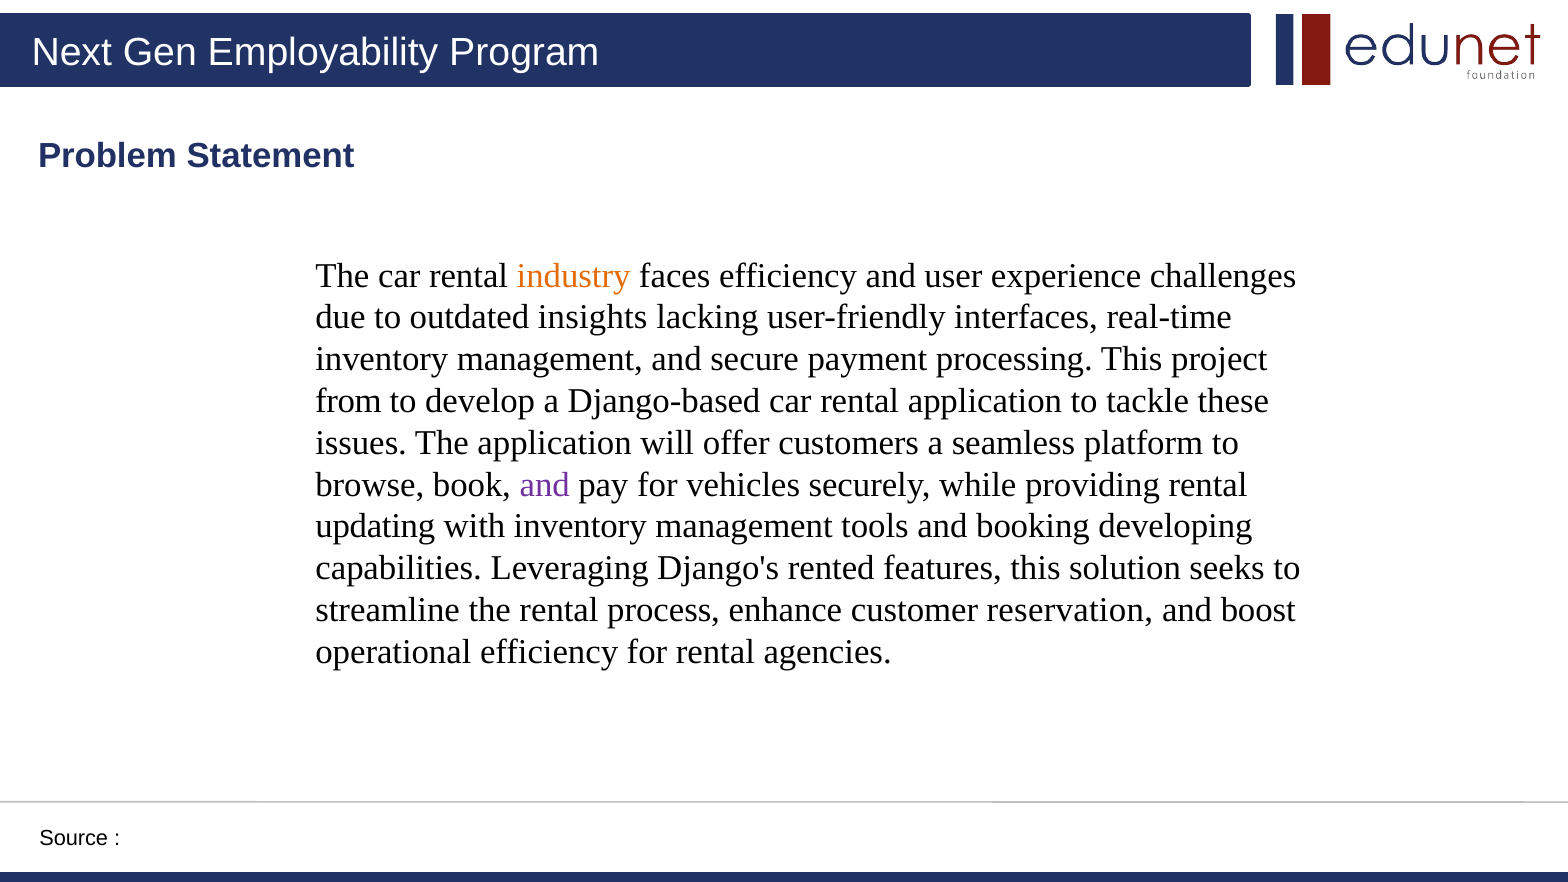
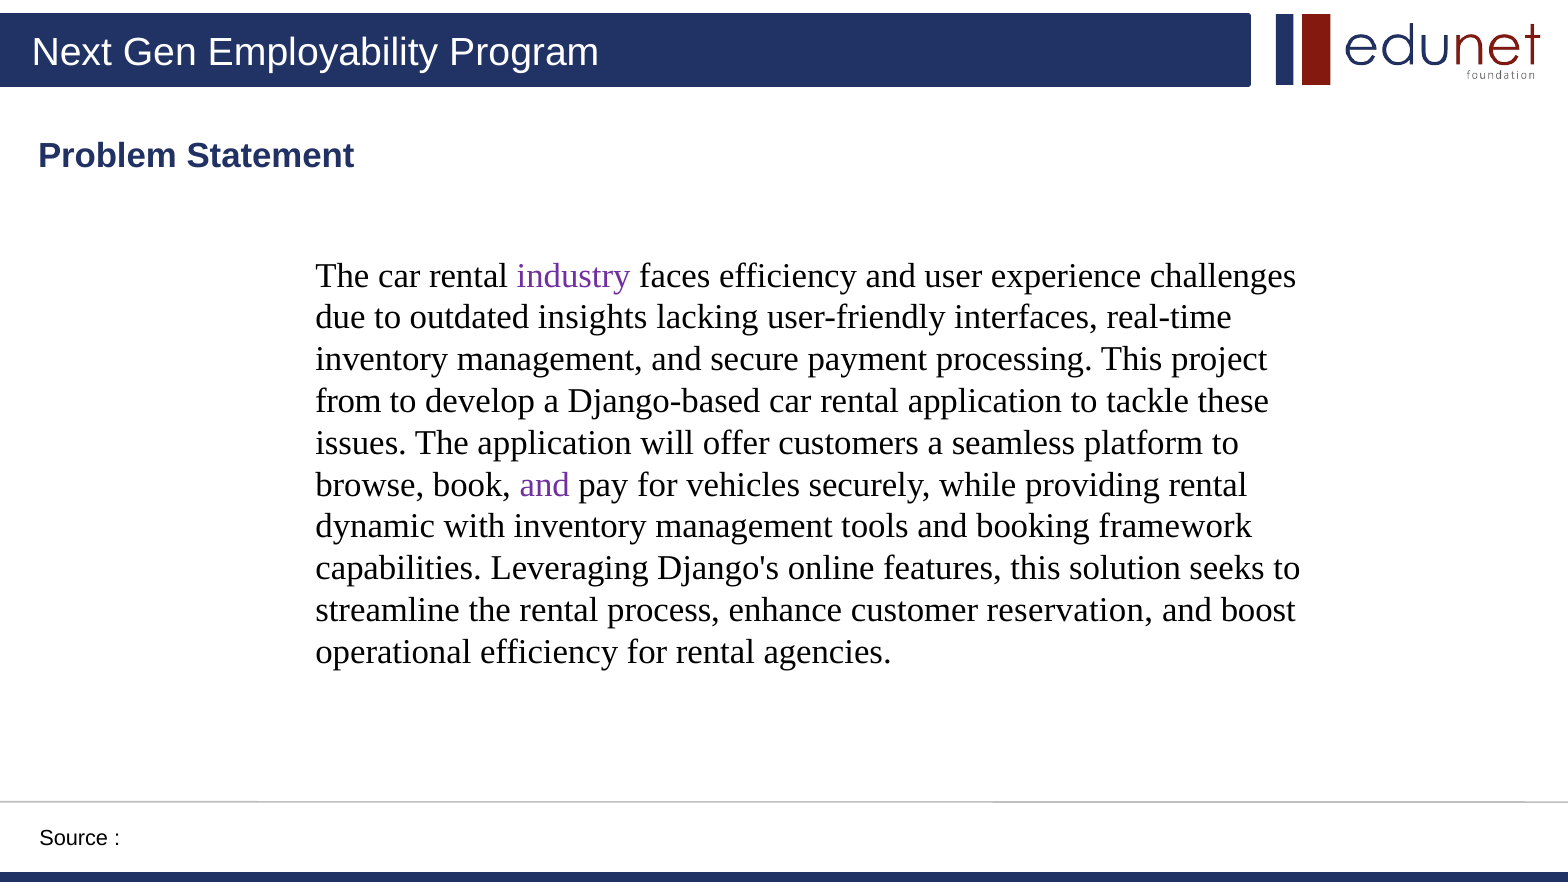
industry colour: orange -> purple (574, 276)
updating: updating -> dynamic (375, 526)
developing: developing -> framework (1175, 526)
rented: rented -> online (831, 568)
